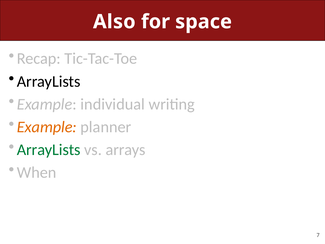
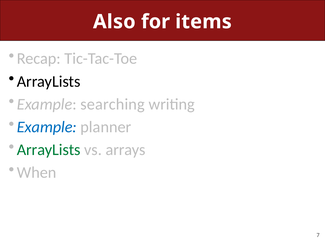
space: space -> items (203, 22)
individual: individual -> searching (113, 104)
Example colour: orange -> blue (47, 127)
